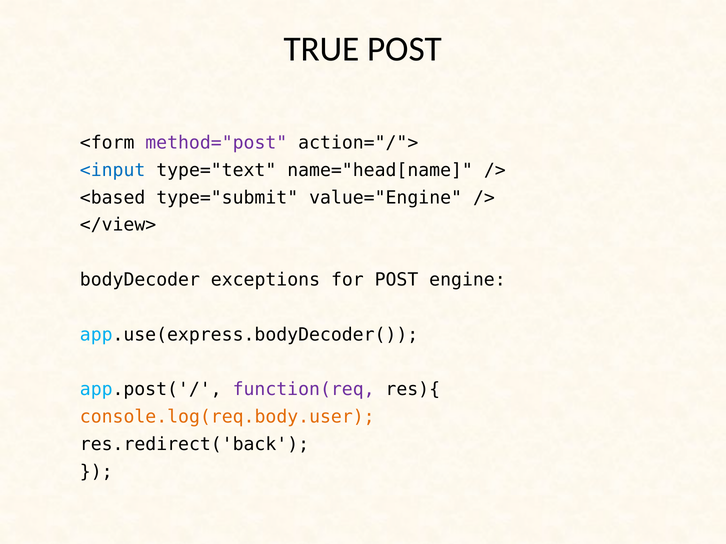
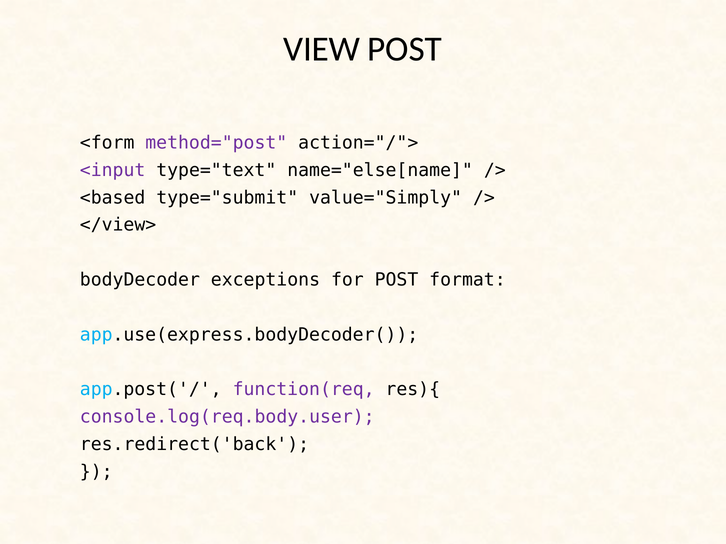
TRUE: TRUE -> VIEW (322, 49)
<input colour: blue -> purple (113, 170)
name="head[name: name="head[name -> name="else[name (380, 170)
value="Engine: value="Engine -> value="Simply (386, 198)
engine: engine -> format (467, 280)
console.log(req.body.user colour: orange -> purple (227, 417)
